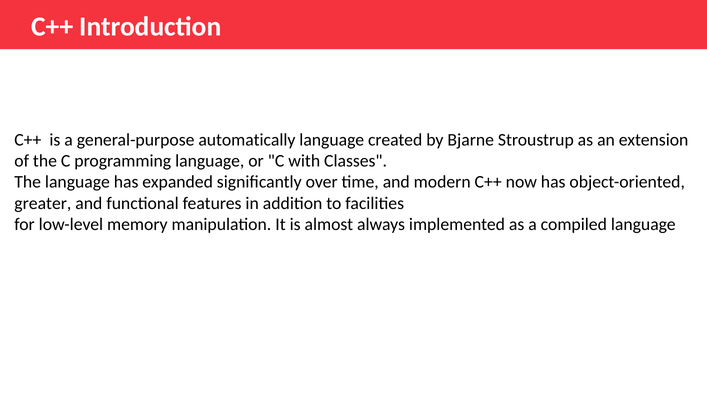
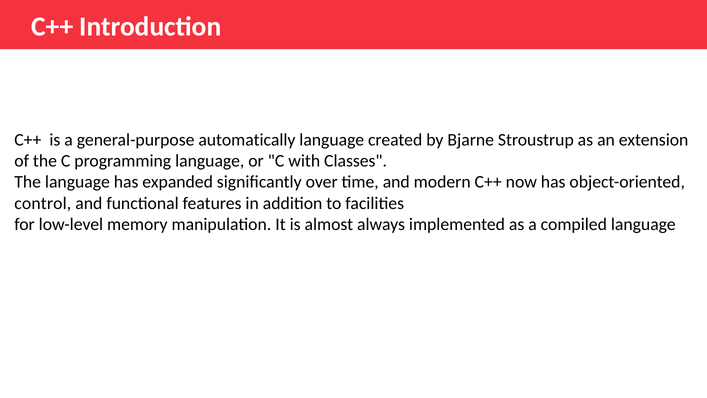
greater: greater -> control (43, 203)
